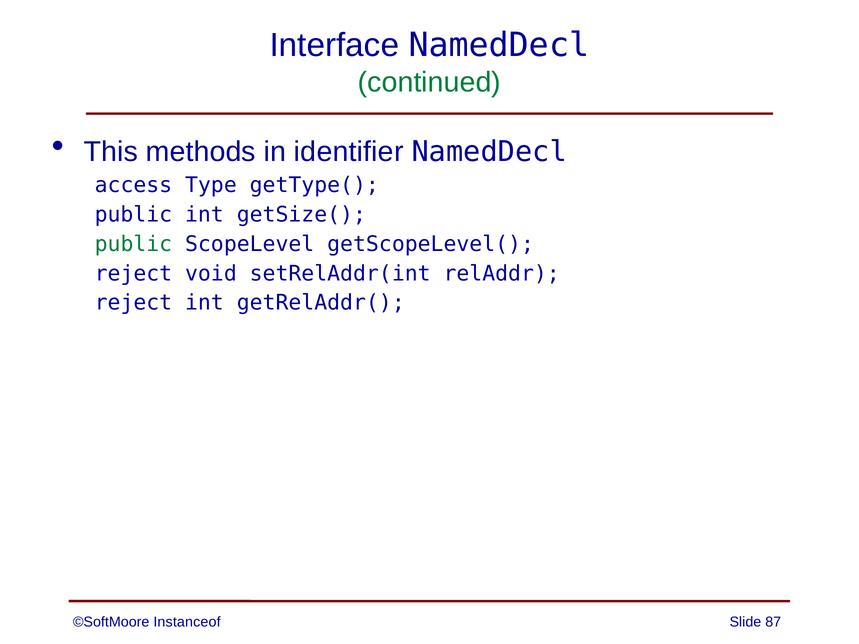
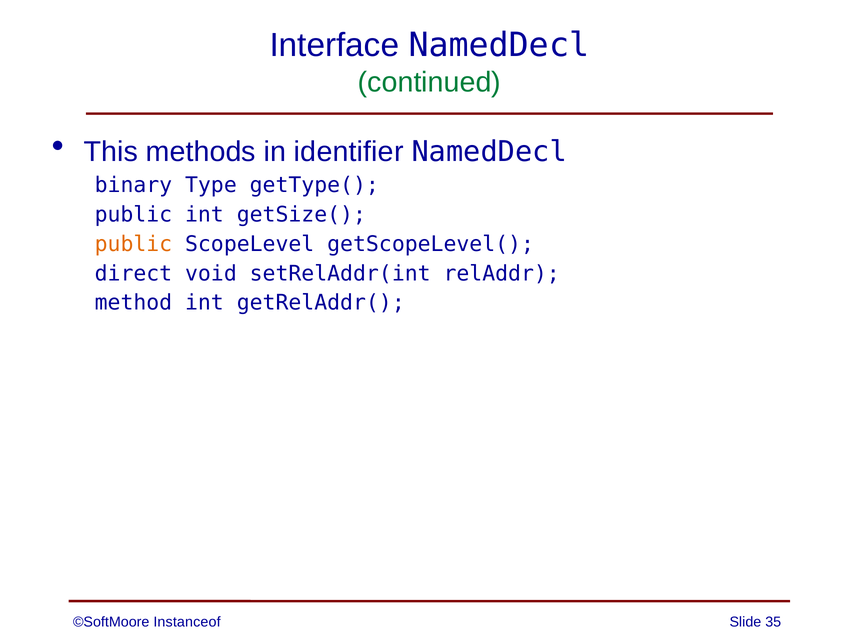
access: access -> binary (133, 185)
public colour: green -> orange (133, 244)
reject: reject -> direct (133, 274)
reject: reject -> method (133, 303)
87: 87 -> 35 (773, 622)
